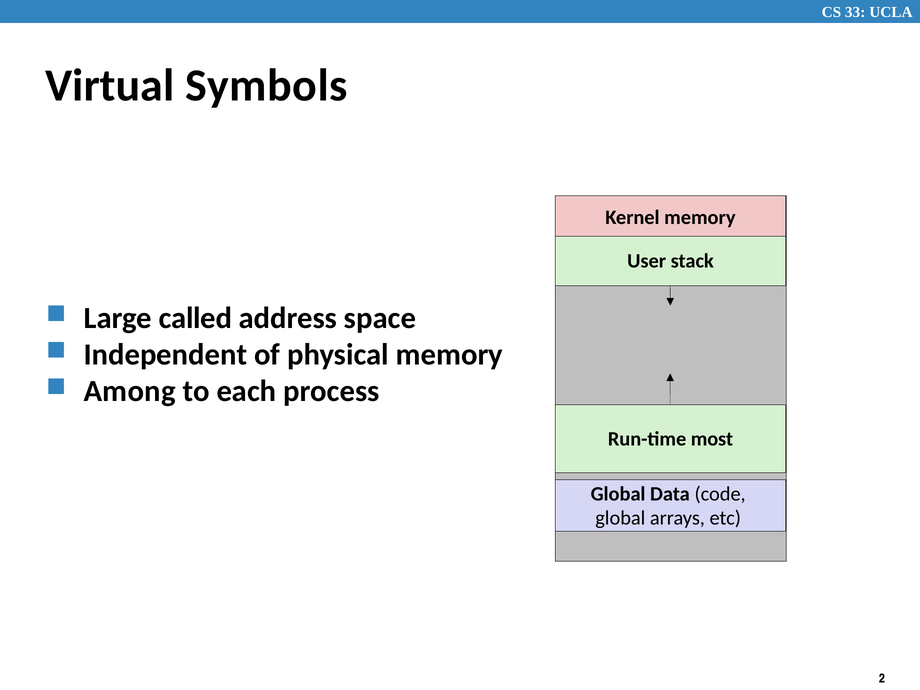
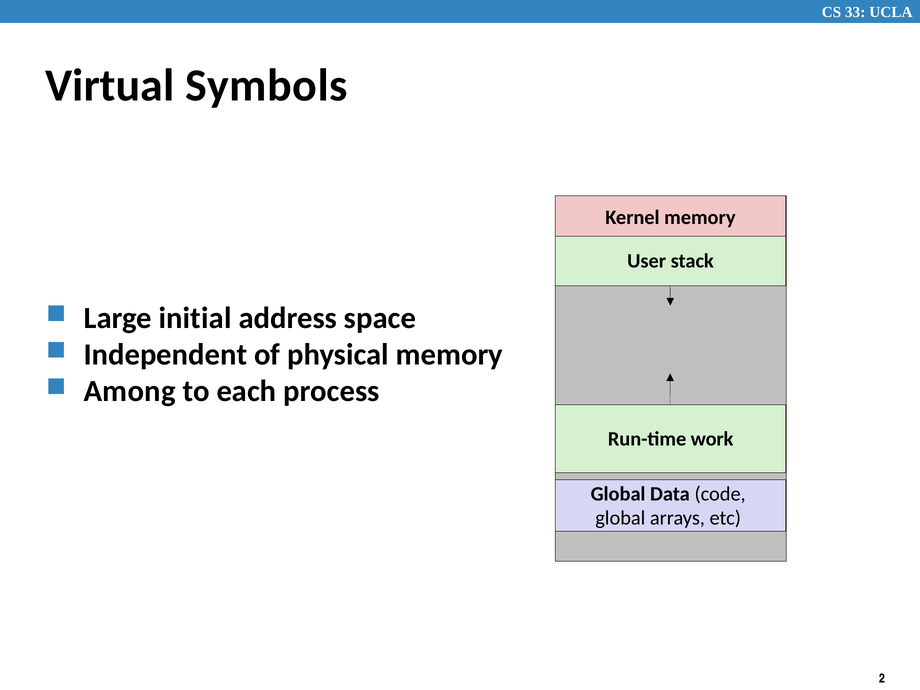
called: called -> initial (195, 318)
most: most -> work (712, 439)
